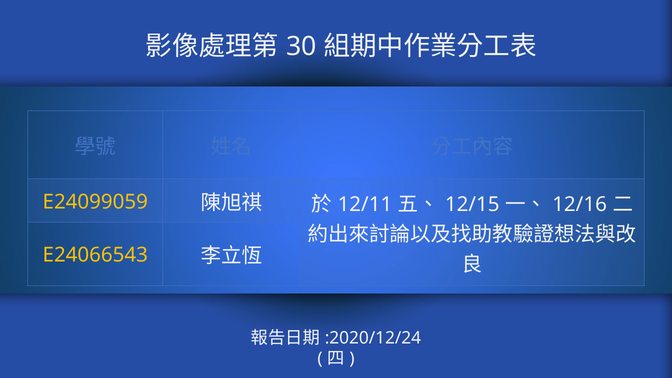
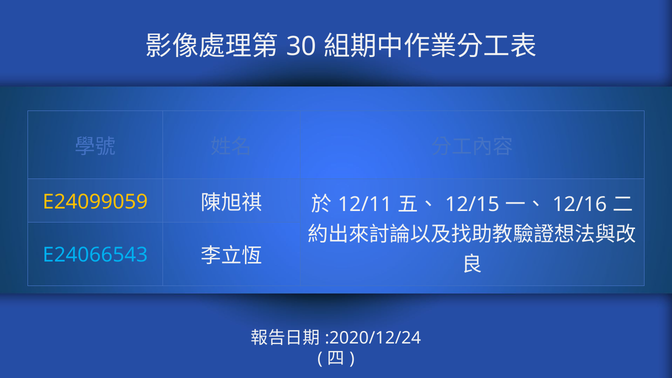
E24066543 colour: yellow -> light blue (95, 255)
